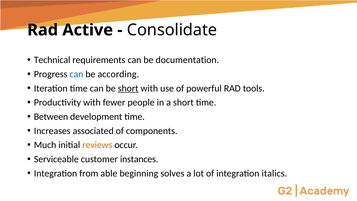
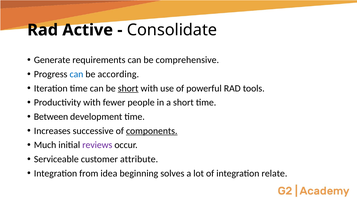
Technical: Technical -> Generate (52, 60)
documentation: documentation -> comprehensive (187, 60)
associated: associated -> successive (93, 131)
components underline: none -> present (152, 131)
reviews colour: orange -> purple (97, 145)
instances: instances -> attribute (139, 159)
able: able -> idea (109, 173)
italics: italics -> relate (274, 173)
